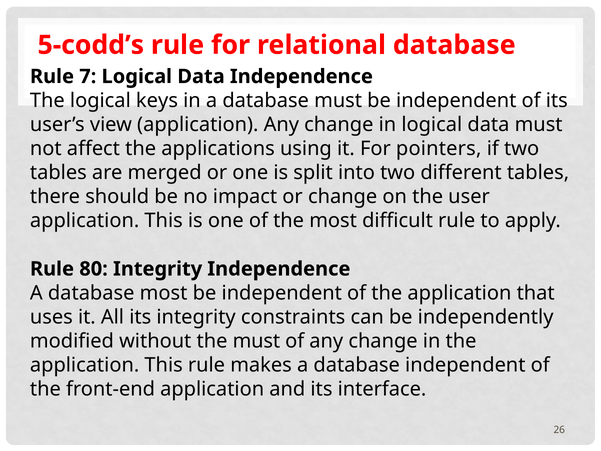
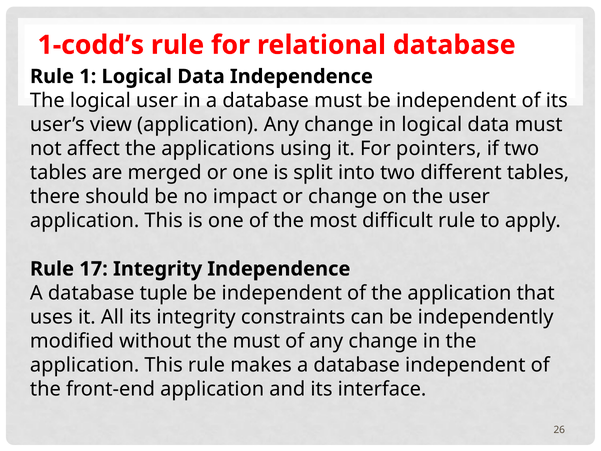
5-codd’s: 5-codd’s -> 1-codd’s (91, 45)
7: 7 -> 1 (88, 76)
logical keys: keys -> user (157, 101)
80: 80 -> 17 (94, 269)
database most: most -> tuple (164, 293)
